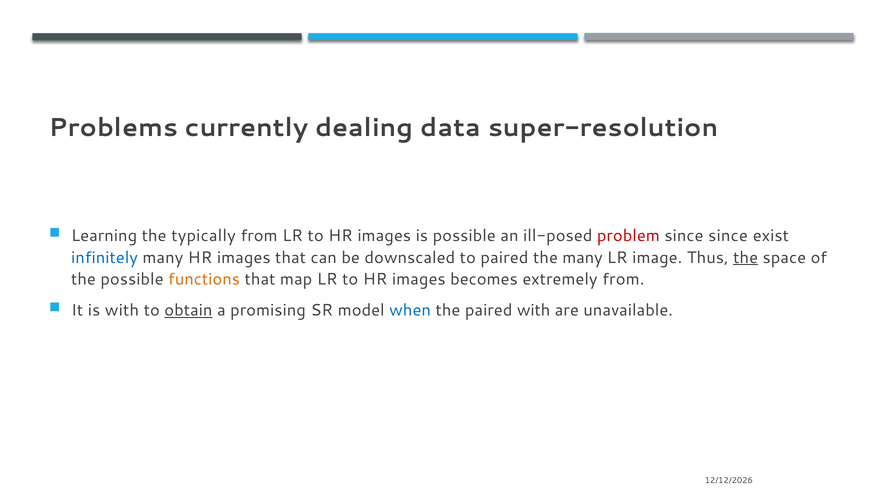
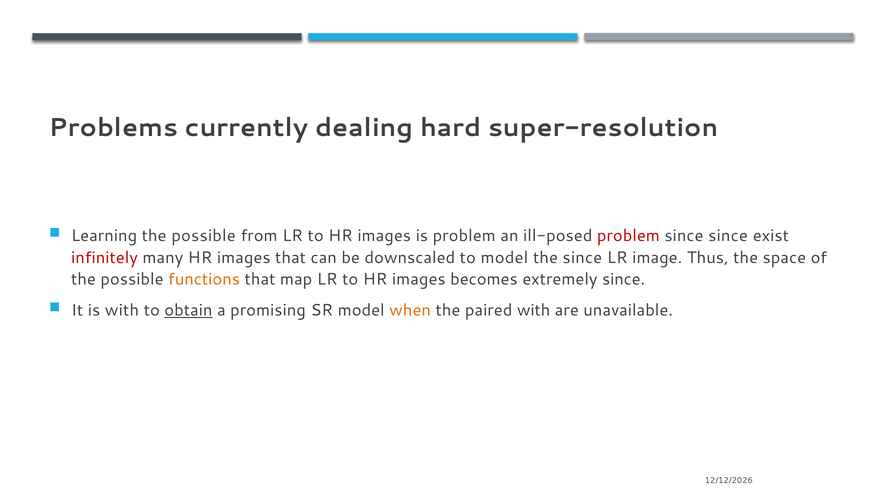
data: data -> hard (451, 127)
Learning the typically: typically -> possible (204, 235)
is possible: possible -> problem (464, 235)
infinitely colour: blue -> red (105, 257)
to paired: paired -> model (504, 257)
the many: many -> since (582, 257)
the underline: present -> none (746, 257)
extremely from: from -> since (624, 279)
when colour: blue -> orange (410, 310)
